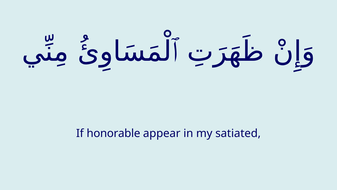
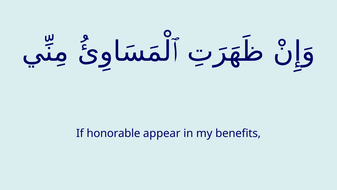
satiated: satiated -> benefits (238, 133)
